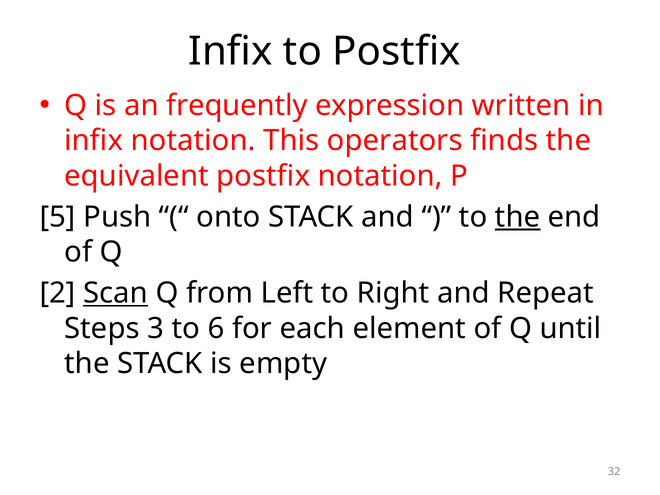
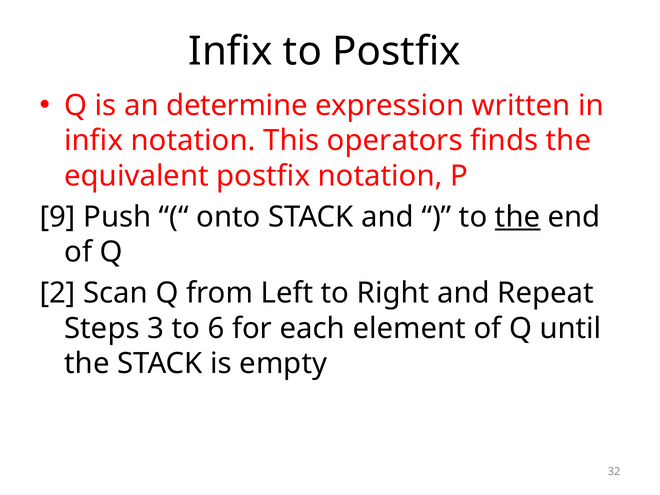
frequently: frequently -> determine (237, 105)
5: 5 -> 9 (58, 217)
Scan underline: present -> none (116, 293)
